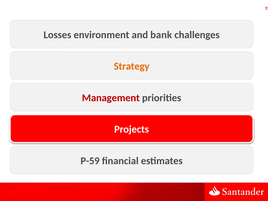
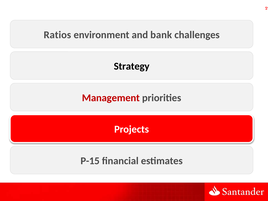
Losses: Losses -> Ratios (57, 35)
Strategy colour: orange -> black (132, 66)
P-59: P-59 -> P-15 (90, 161)
